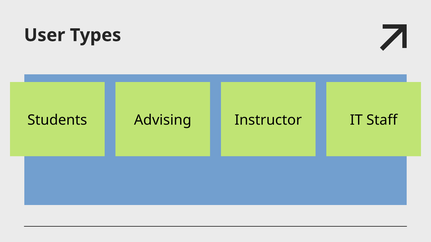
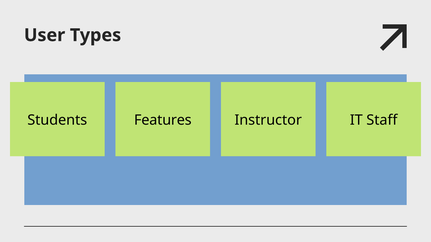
Advising: Advising -> Features (163, 120)
